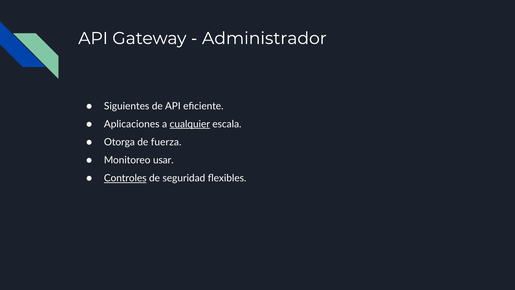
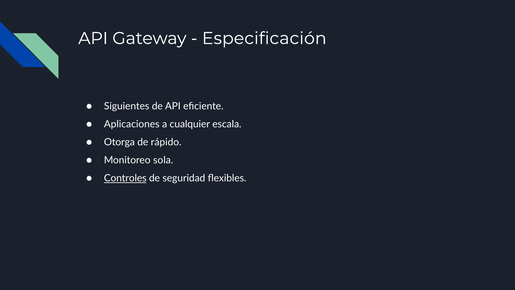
Administrador: Administrador -> Especificación (264, 38)
cualquier underline: present -> none (190, 124)
fuerza: fuerza -> rápido (166, 142)
usar: usar -> sola (163, 160)
